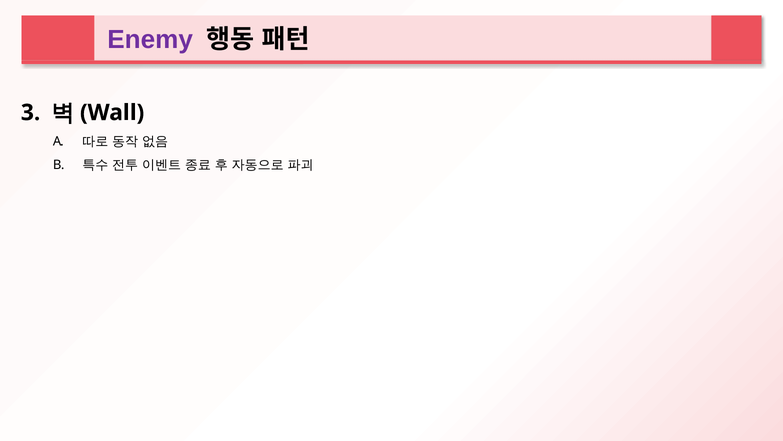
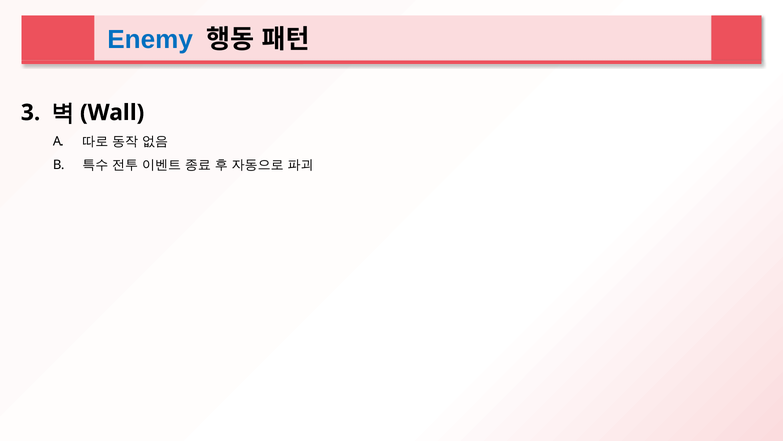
Enemy colour: purple -> blue (150, 40)
